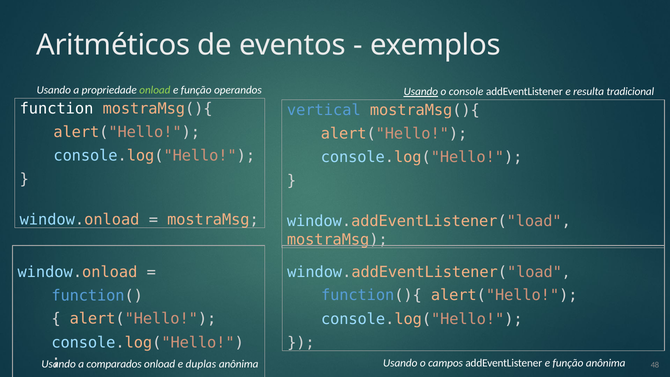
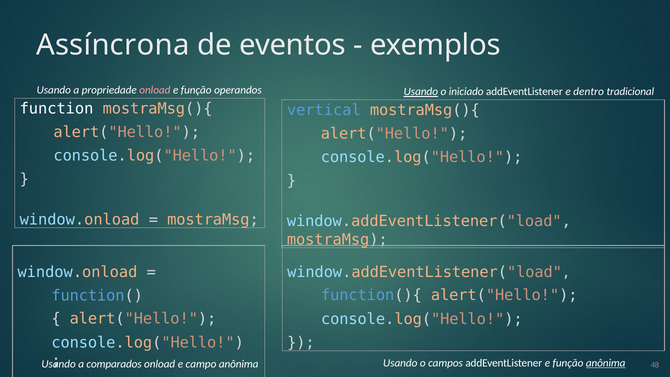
Aritméticos: Aritméticos -> Assíncrona (113, 45)
onload colour: light green -> pink (155, 90)
console: console -> iniciado (466, 92)
resulta: resulta -> dentro (589, 92)
anônima underline: none -> present (606, 363)
duplas: duplas -> campo (201, 364)
